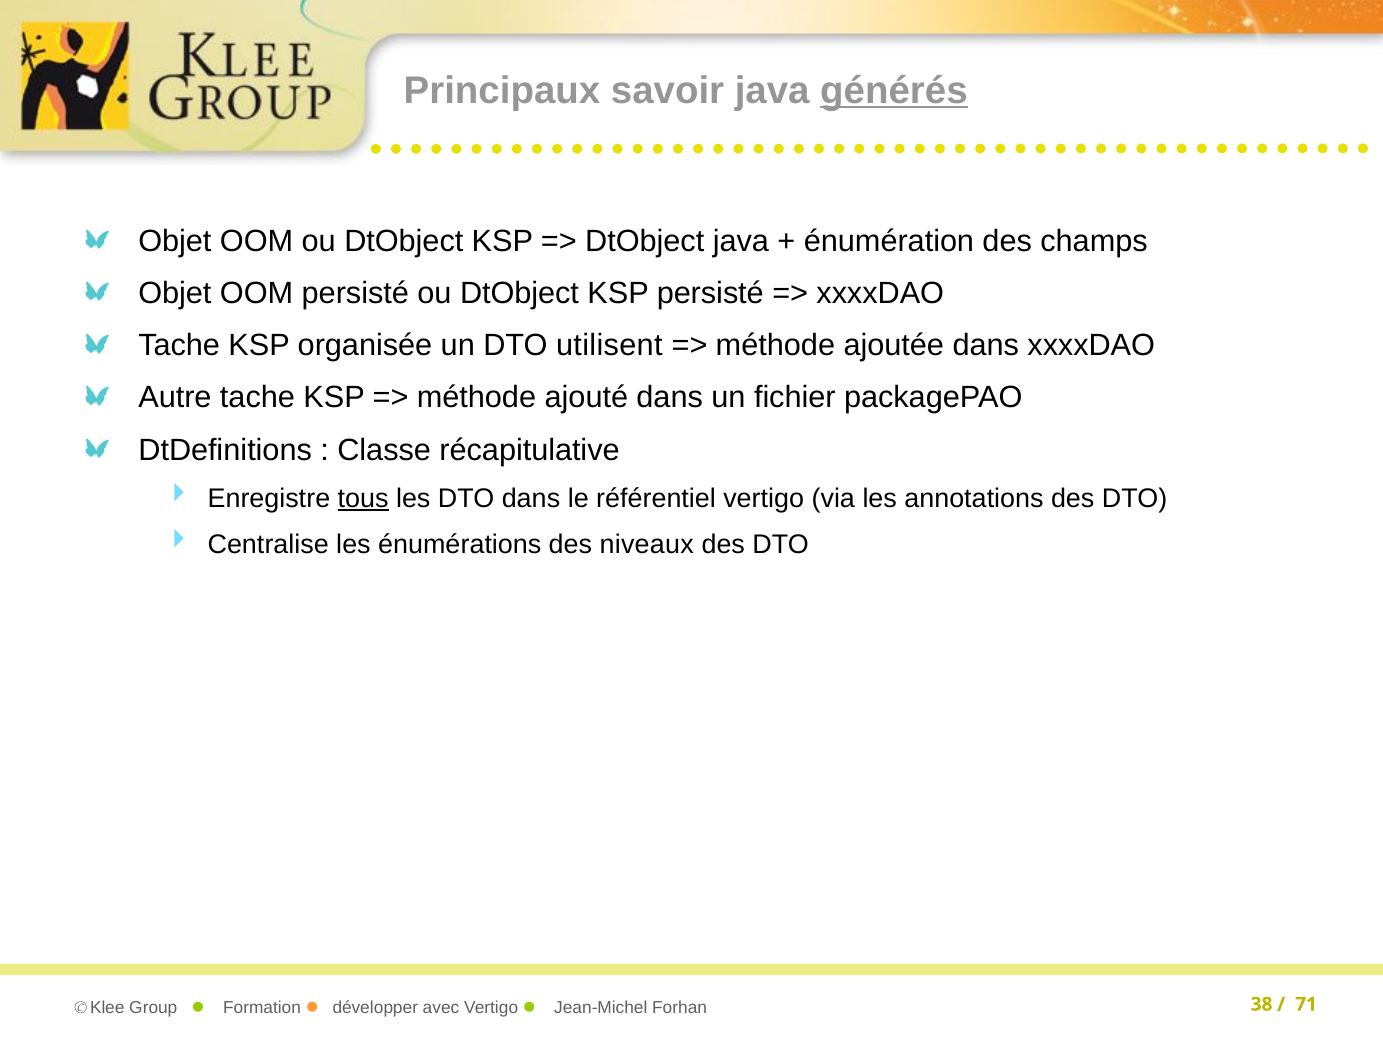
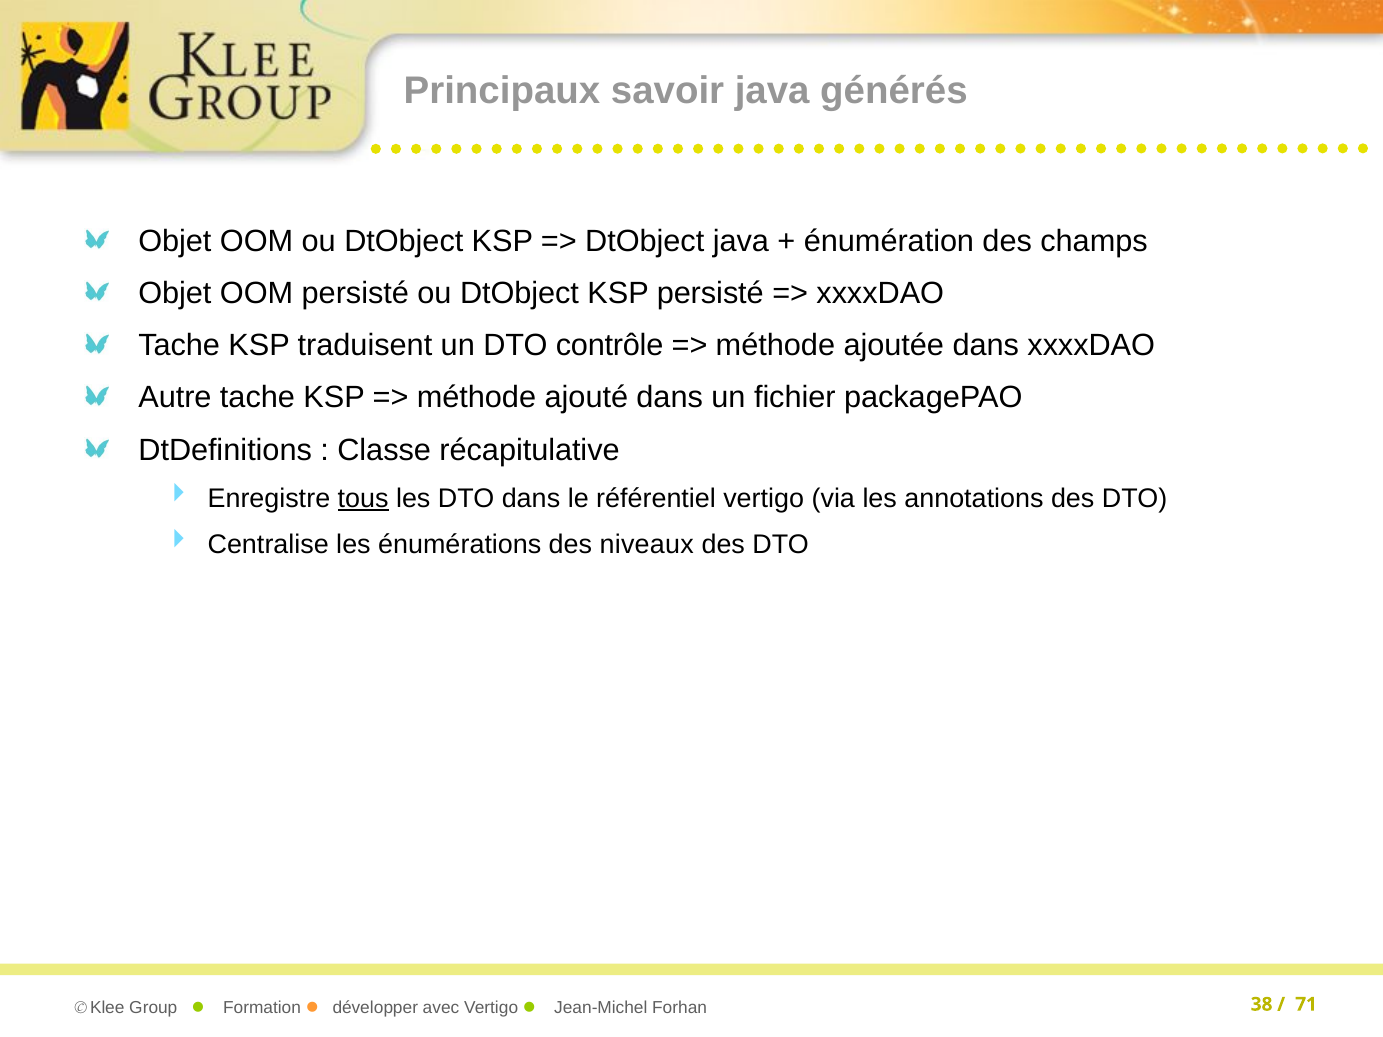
générés underline: present -> none (894, 91)
organisée: organisée -> traduisent (365, 346)
utilisent: utilisent -> contrôle (610, 346)
